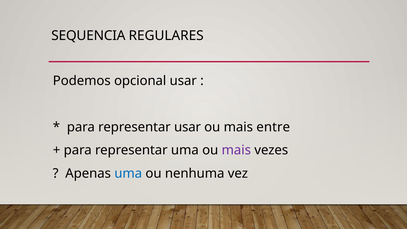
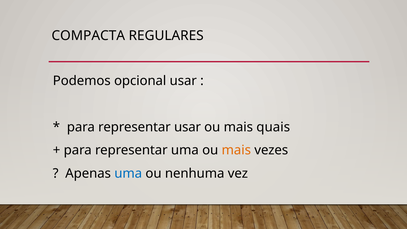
SEQUENCIA: SEQUENCIA -> COMPACTA (88, 36)
entre: entre -> quais (273, 127)
mais colour: purple -> orange (236, 150)
